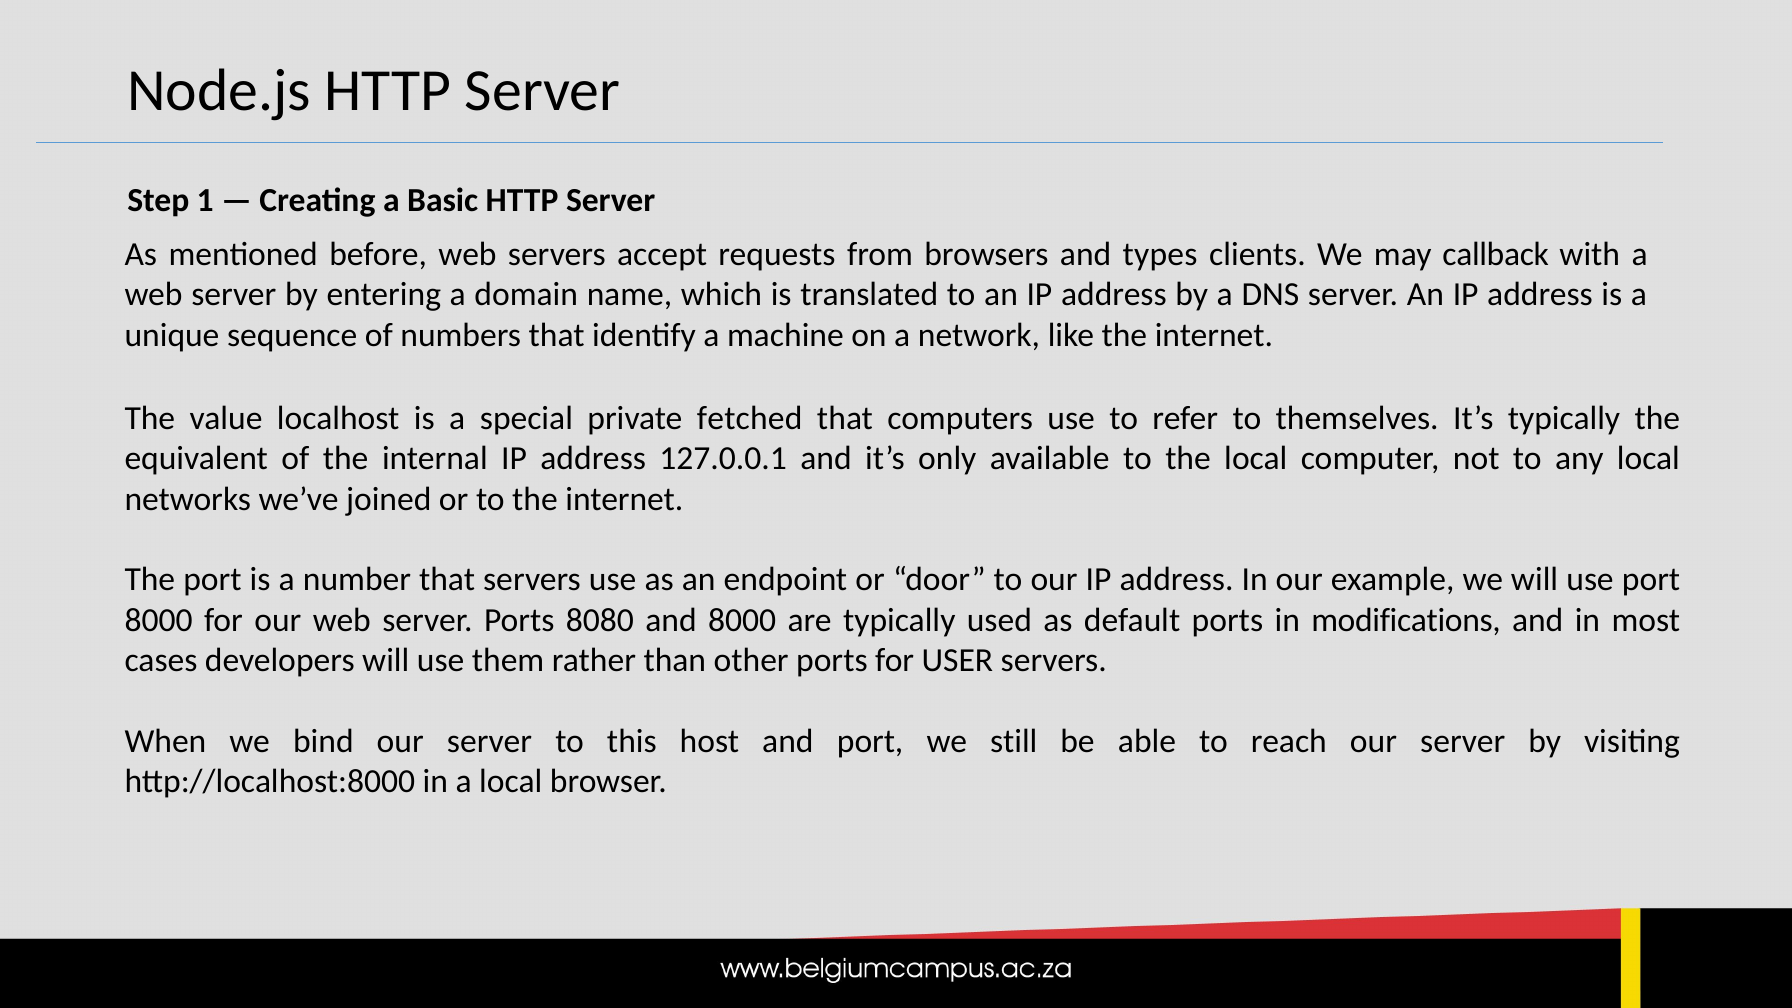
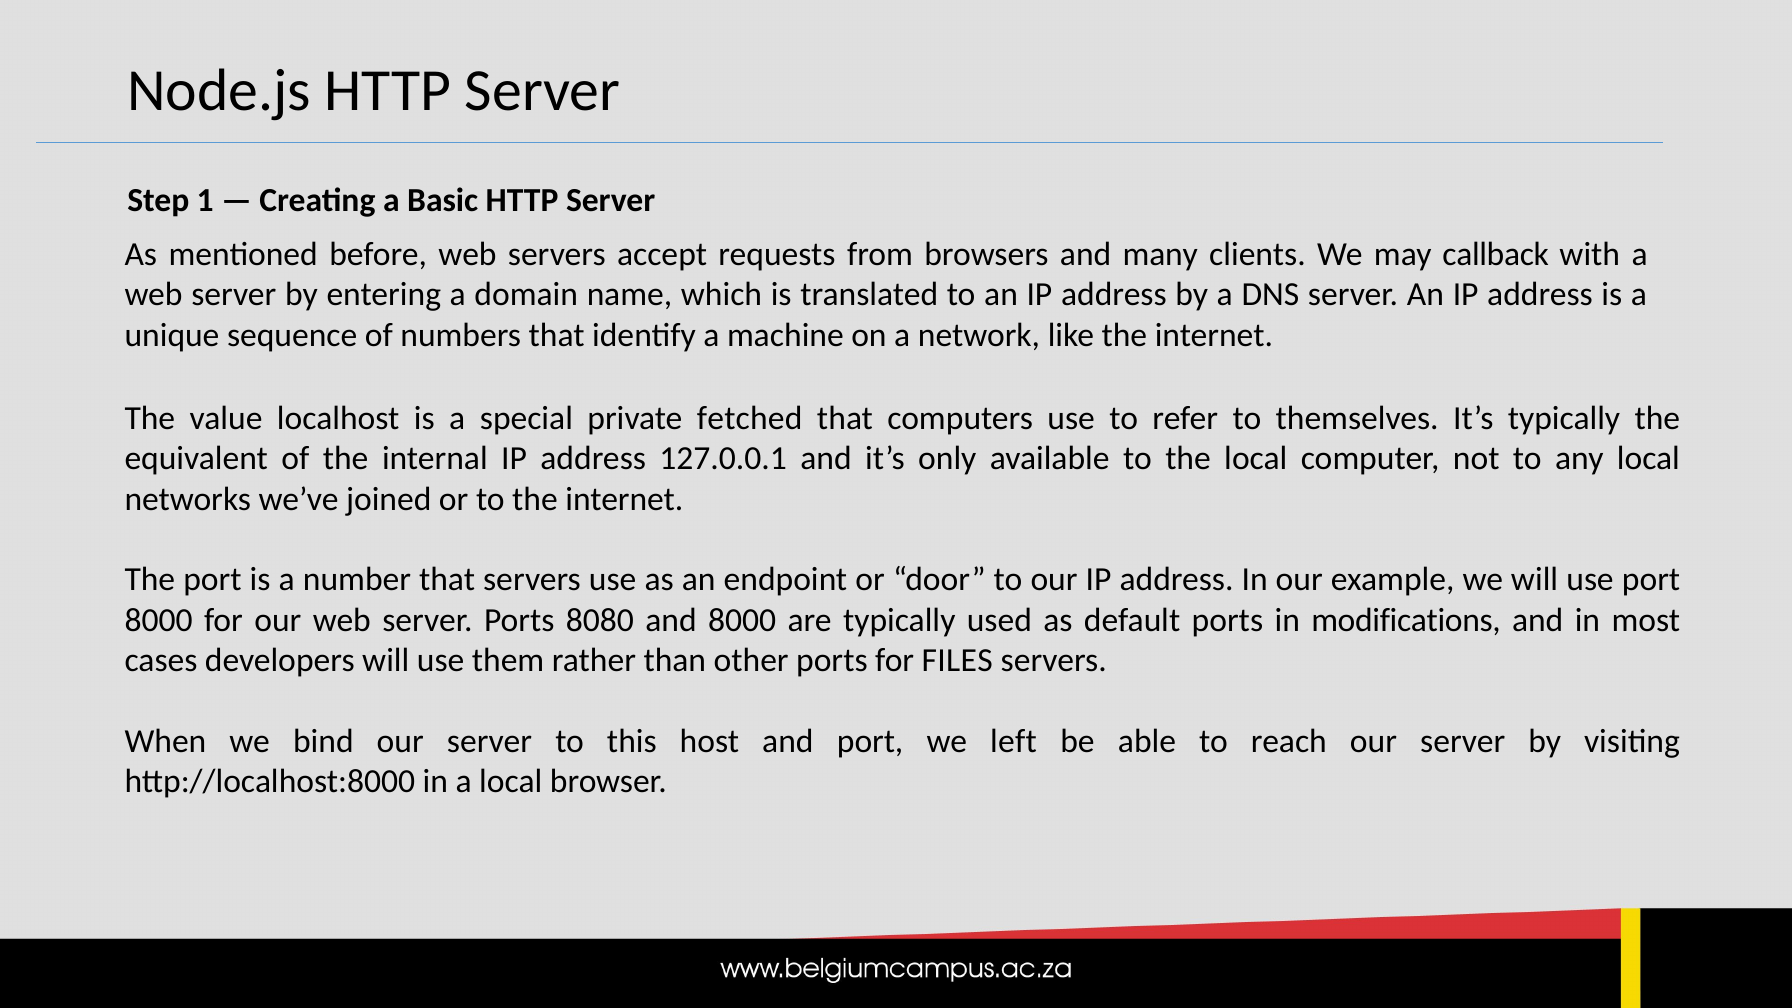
types: types -> many (1160, 254)
USER: USER -> FILES (957, 660)
still: still -> left (1014, 741)
